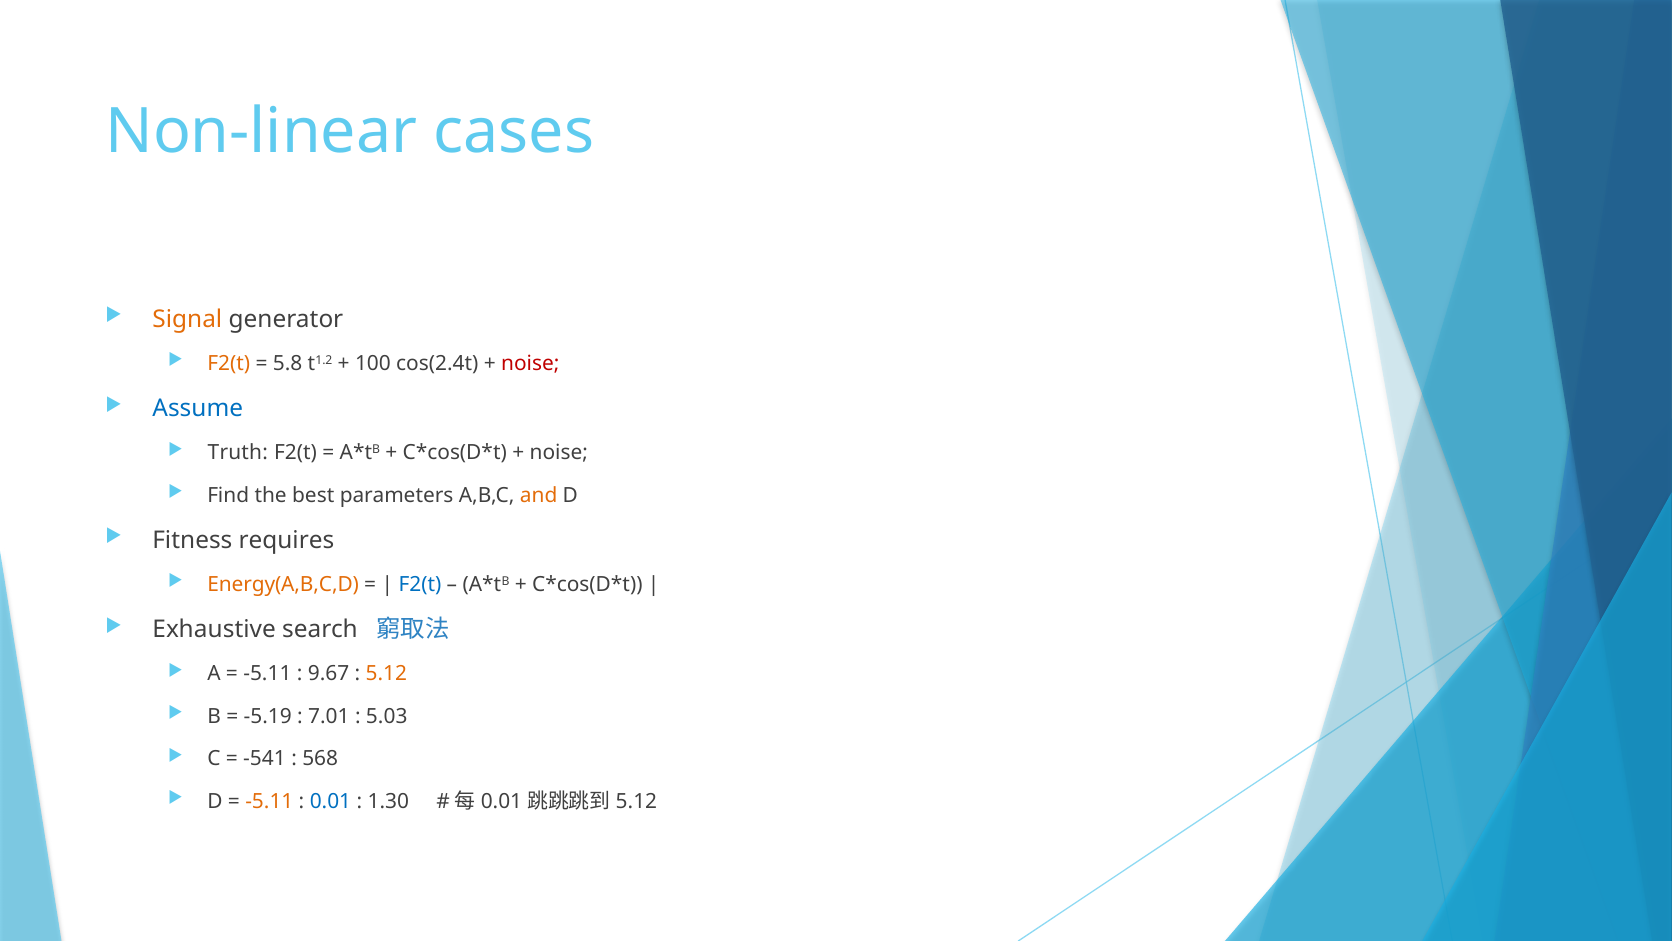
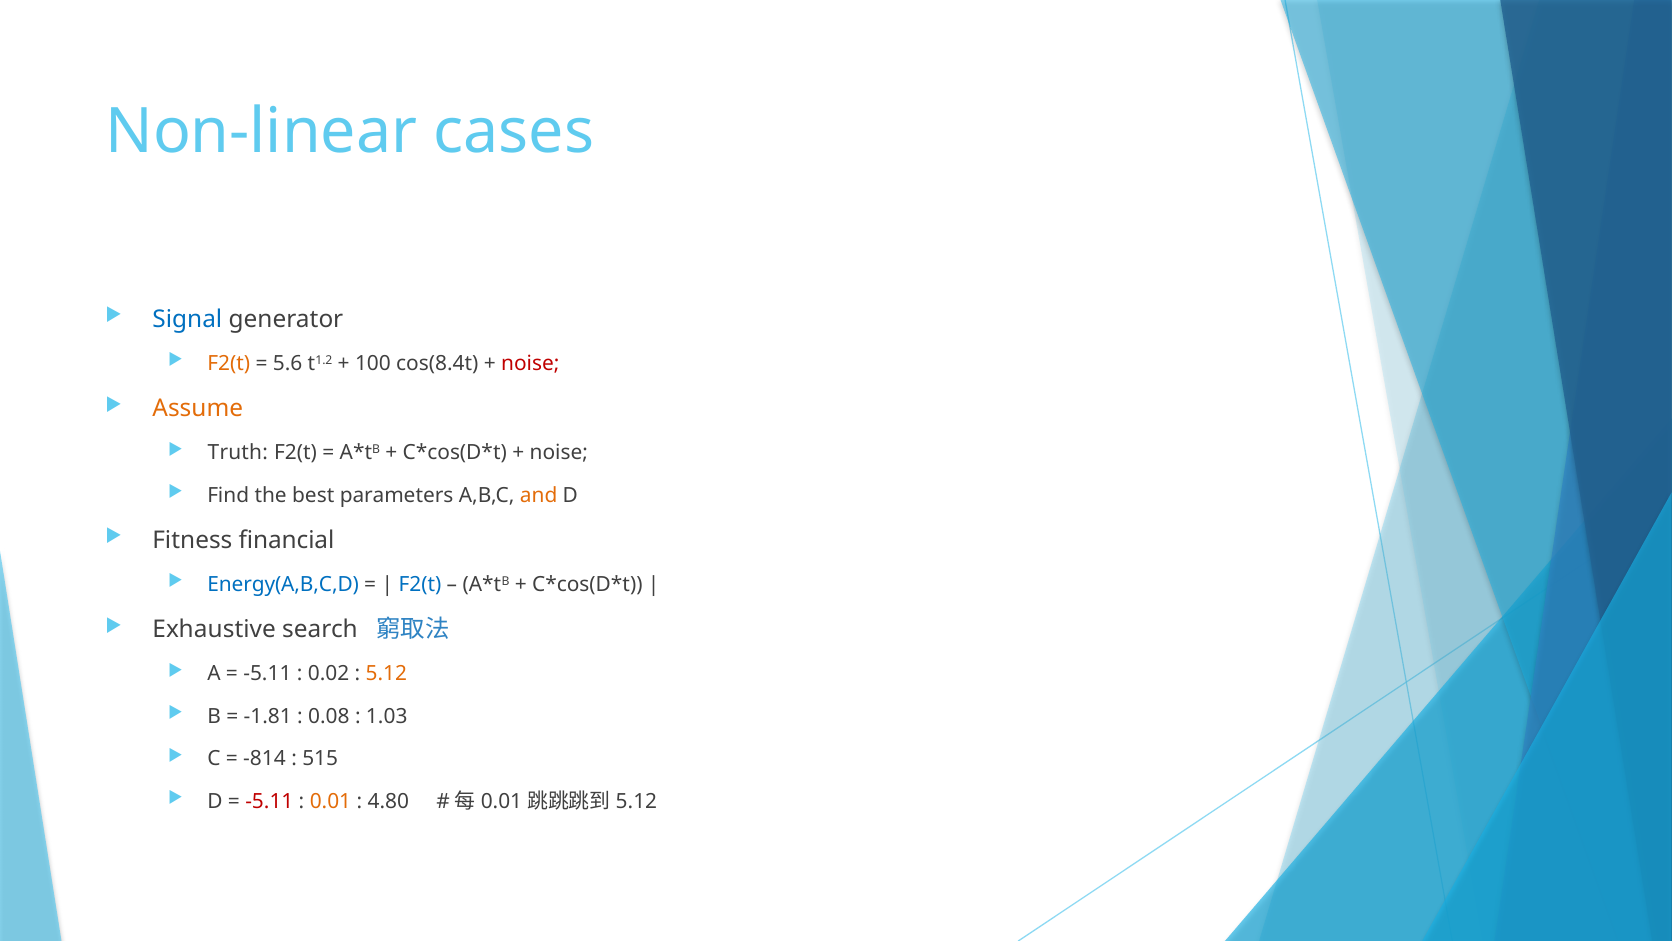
Signal colour: orange -> blue (187, 319)
5.8: 5.8 -> 5.6 (288, 363)
cos(2.4t: cos(2.4t -> cos(8.4t (437, 363)
Assume colour: blue -> orange (198, 408)
requires: requires -> financial (286, 540)
Energy(A,B,C,D colour: orange -> blue (283, 584)
9.67: 9.67 -> 0.02 (329, 673)
-5.19: -5.19 -> -1.81 (268, 716)
7.01: 7.01 -> 0.08 (329, 716)
5.03: 5.03 -> 1.03 (387, 716)
-541: -541 -> -814 (265, 758)
568: 568 -> 515 (320, 758)
-5.11 colour: orange -> red (269, 801)
0.01 colour: blue -> orange (330, 801)
1.30: 1.30 -> 4.80 (388, 801)
